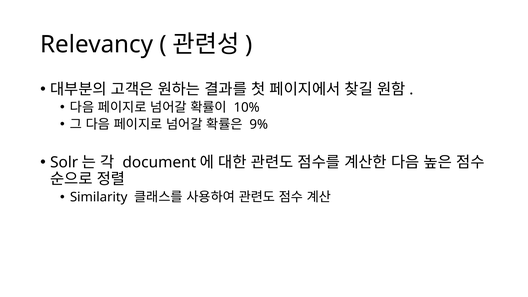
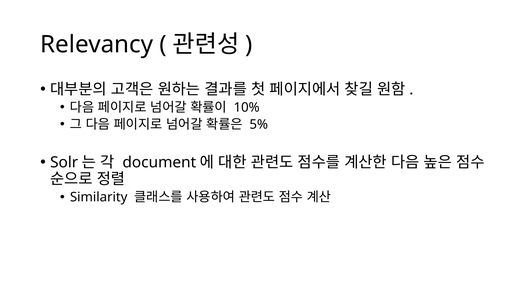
9%: 9% -> 5% (259, 124)
